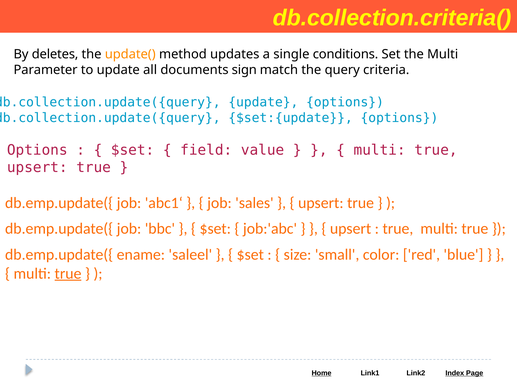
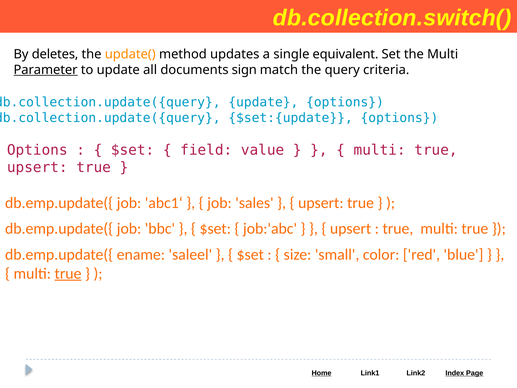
db.collection.criteria(: db.collection.criteria( -> db.collection.switch( (392, 18)
conditions: conditions -> equivalent (345, 54)
Parameter underline: none -> present (46, 70)
